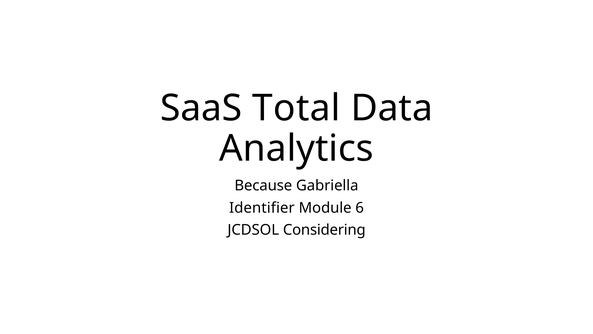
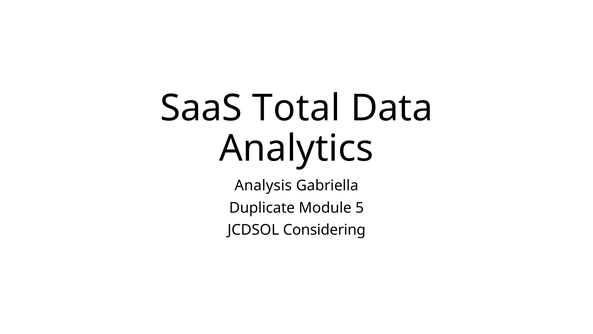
Because: Because -> Analysis (263, 185)
Identifier: Identifier -> Duplicate (262, 208)
6: 6 -> 5 (360, 208)
